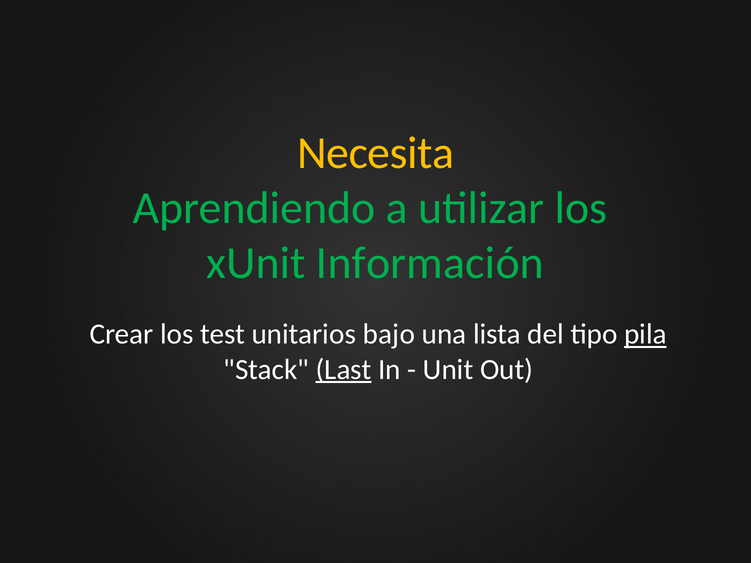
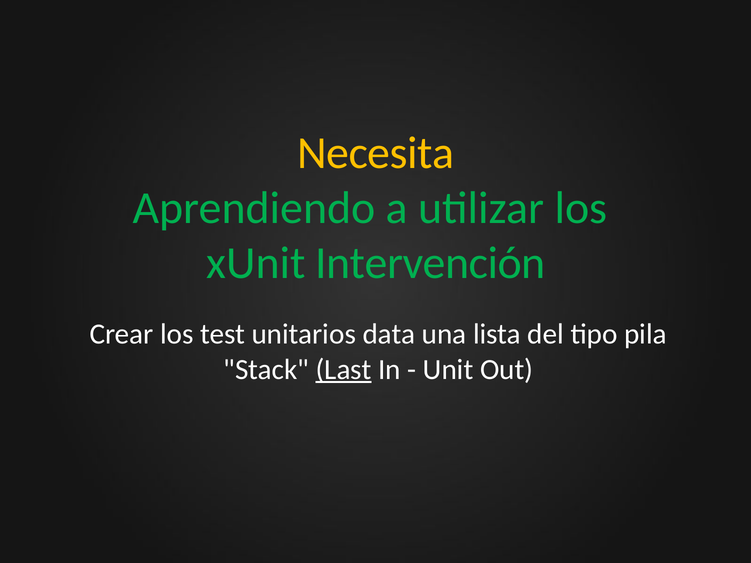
Información: Información -> Intervención (430, 263)
bajo: bajo -> data (389, 334)
pila underline: present -> none (645, 334)
